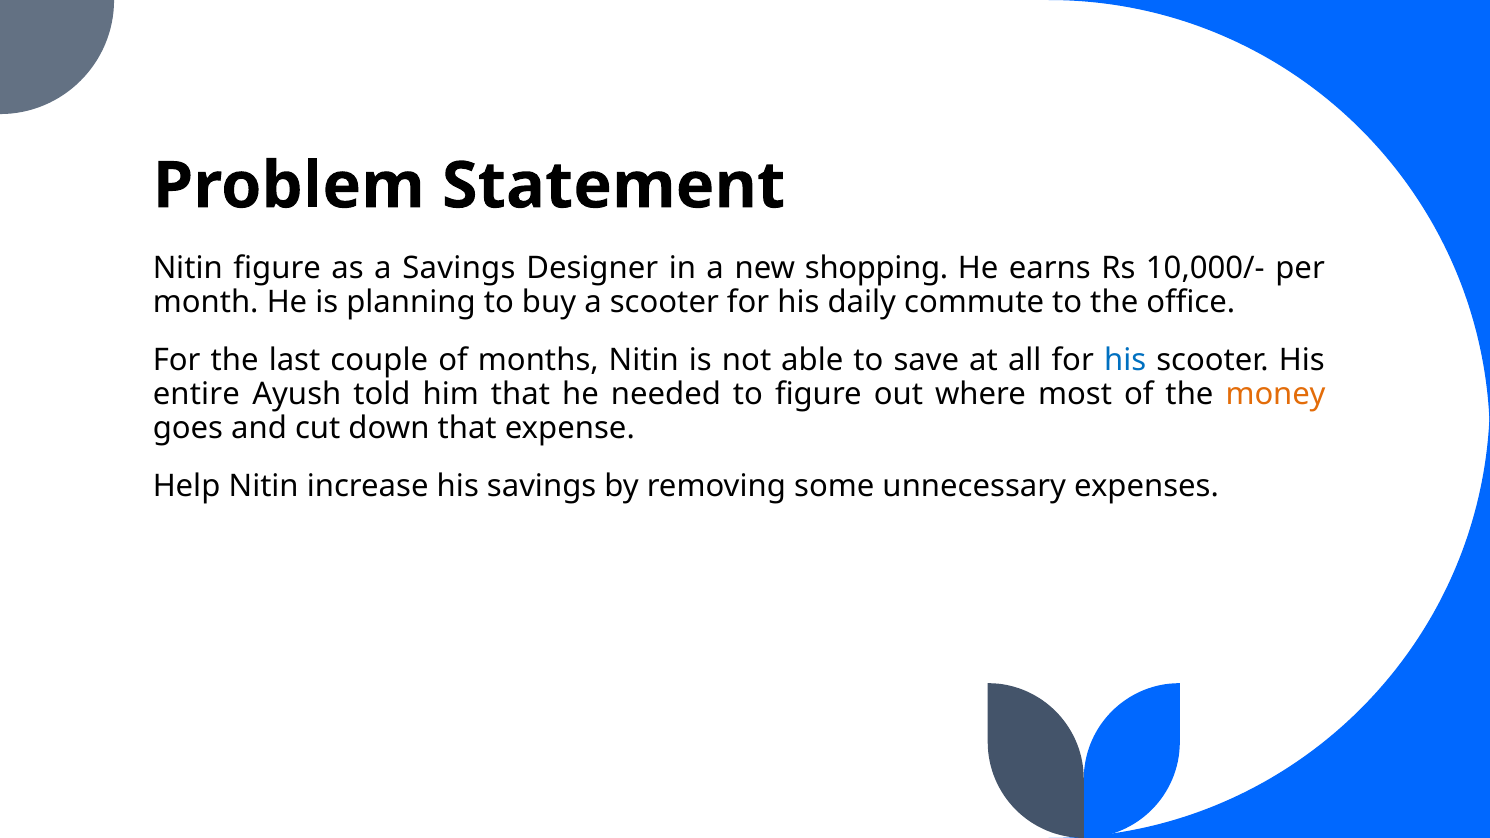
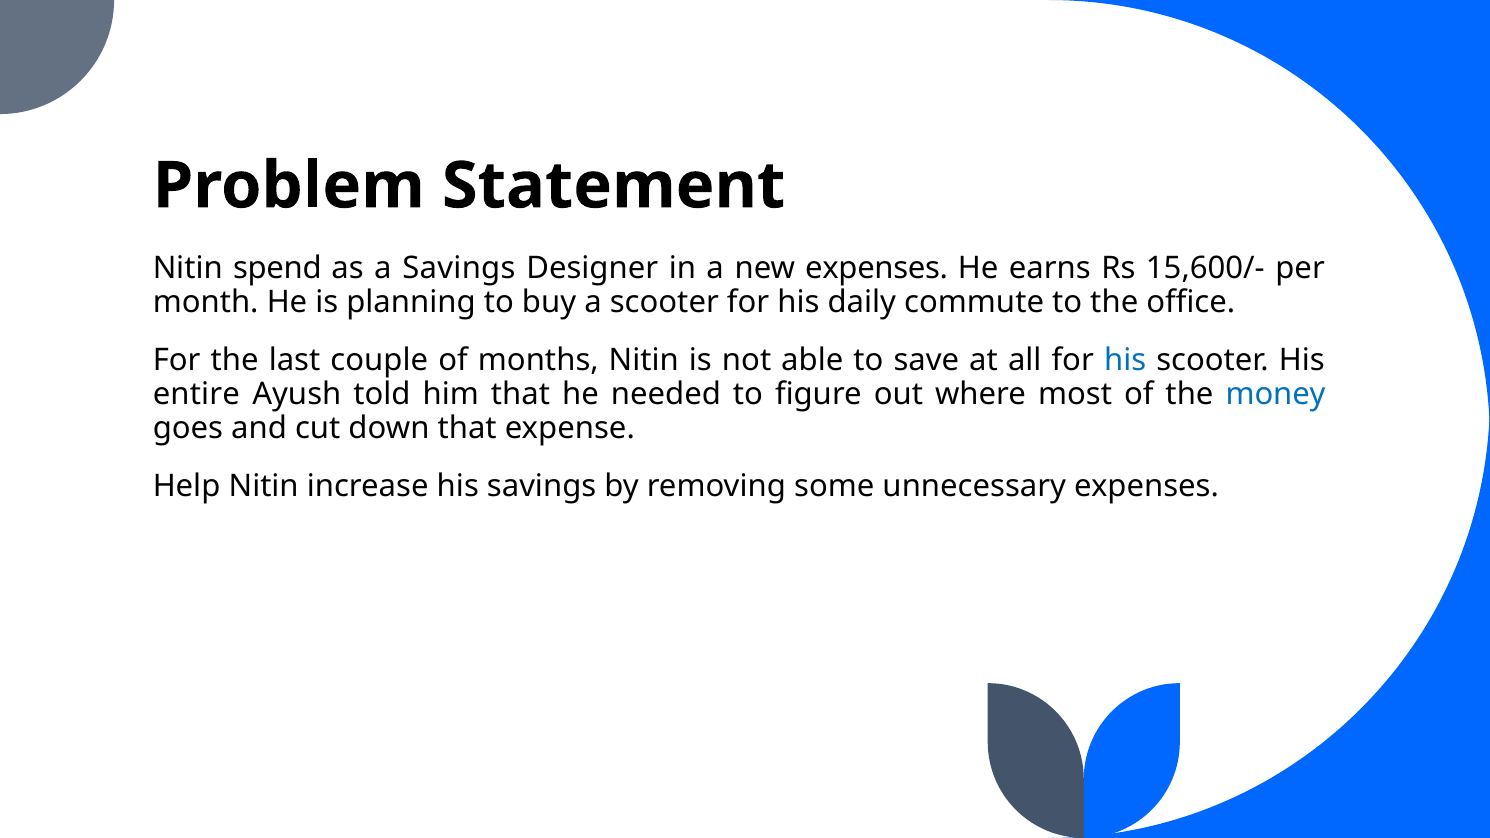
Nitin figure: figure -> spend (277, 269)
new shopping: shopping -> expenses (877, 269)
10,000/-: 10,000/- -> 15,600/- (1205, 269)
money colour: orange -> blue (1276, 394)
